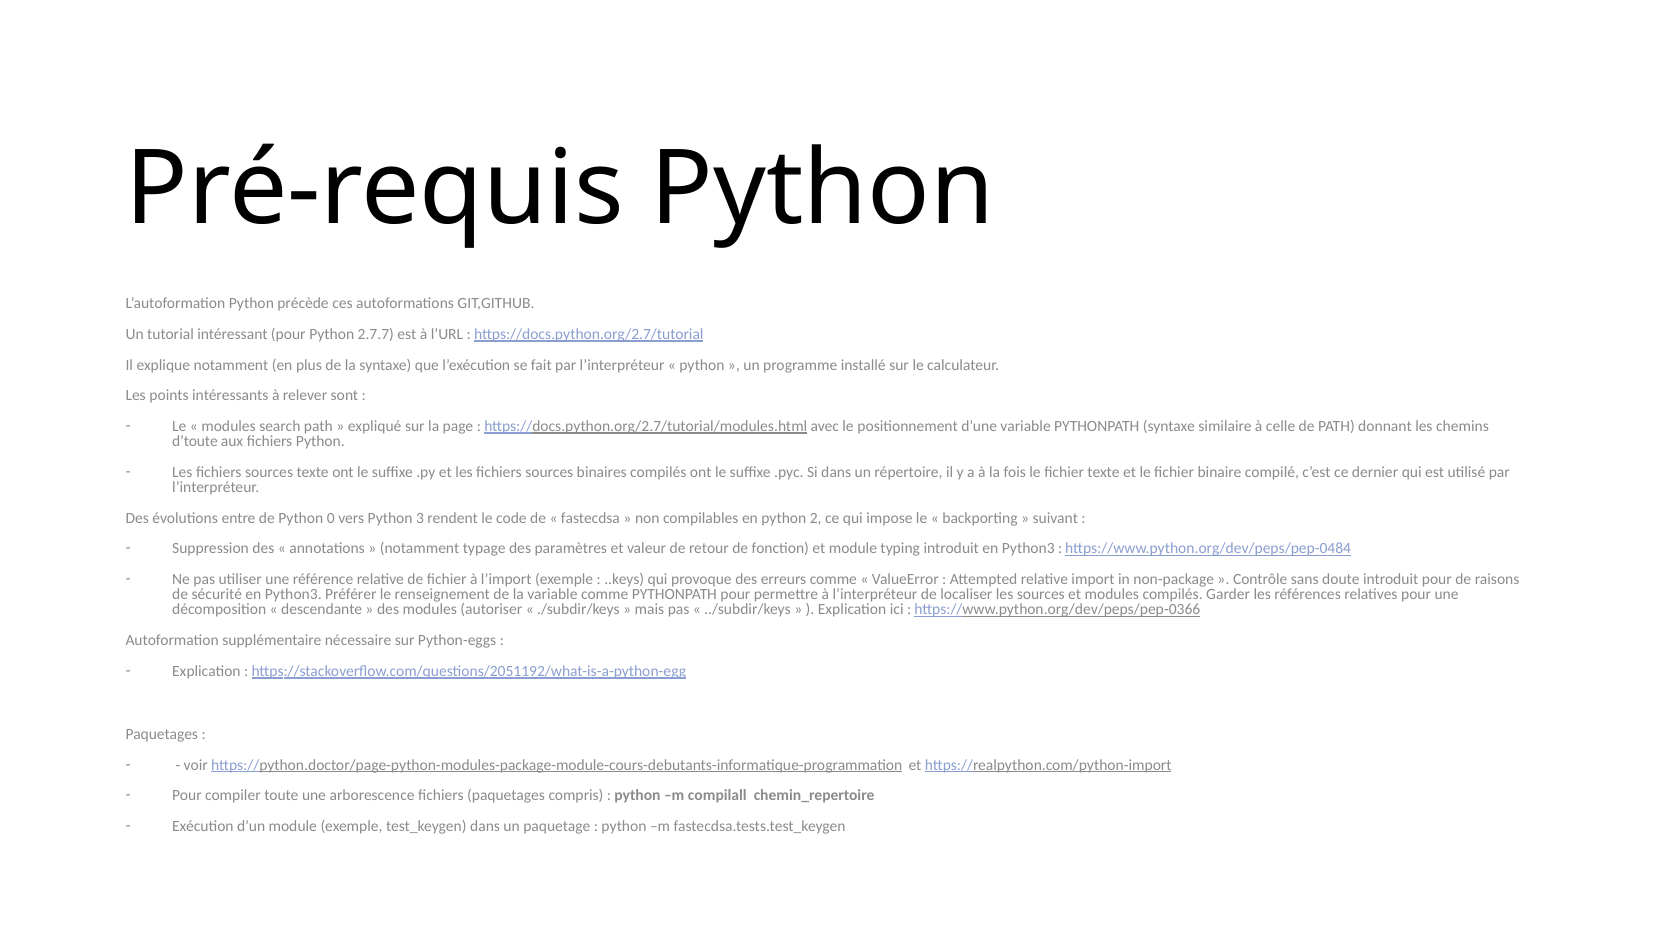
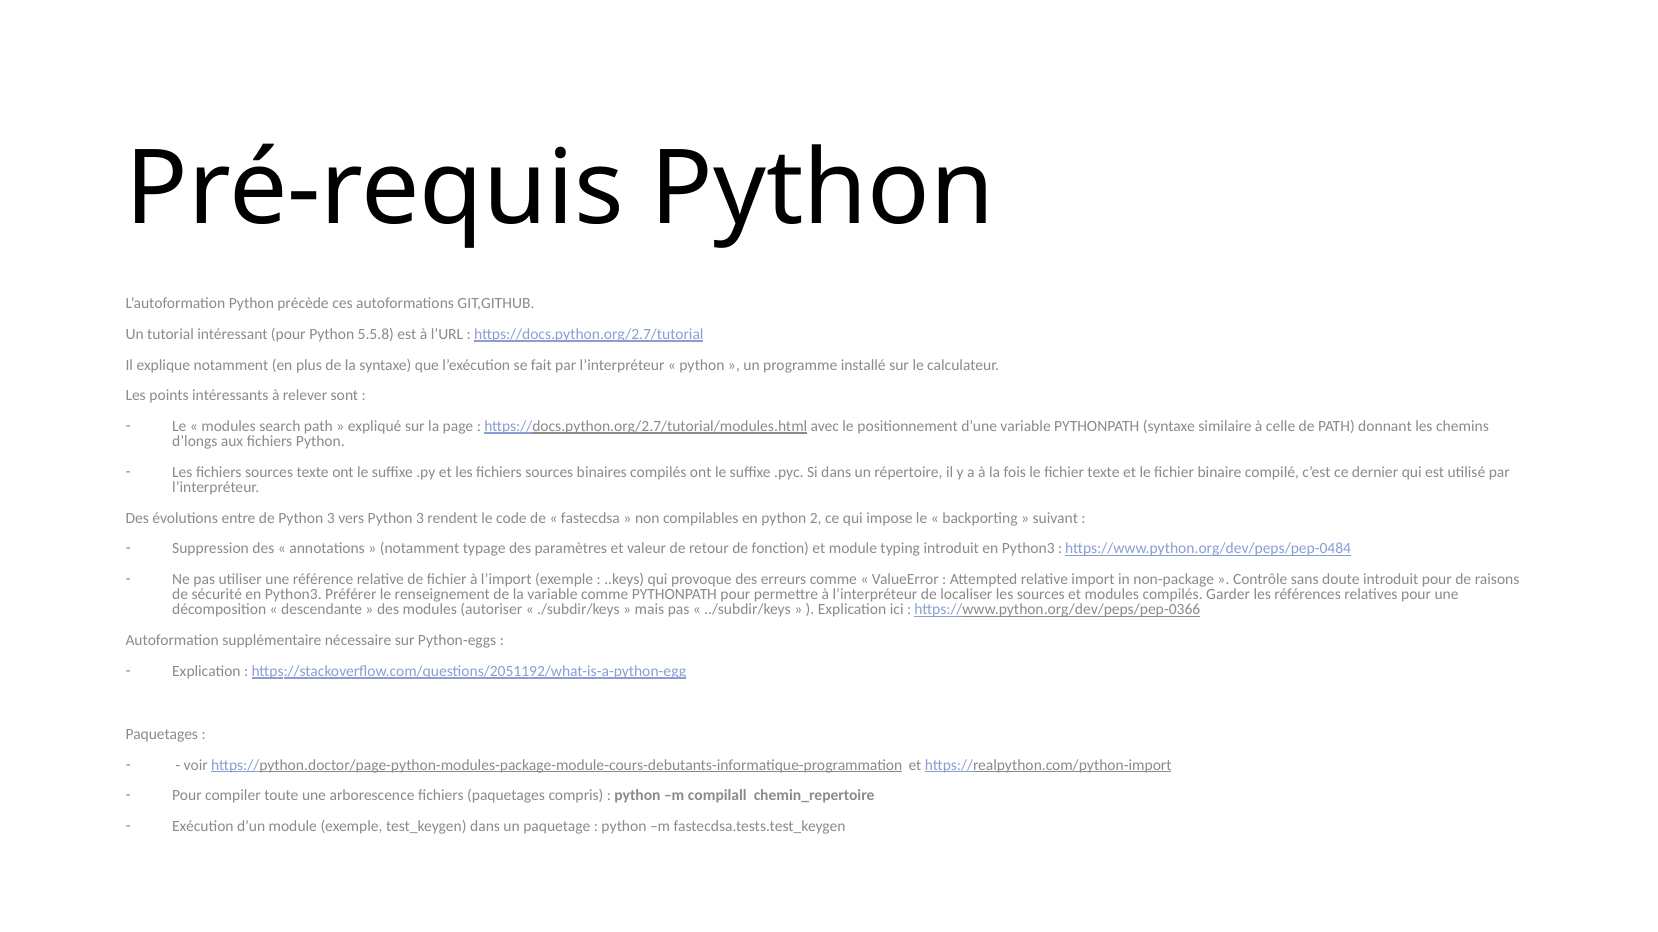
2.7.7: 2.7.7 -> 5.5.8 (376, 335)
d’toute: d’toute -> d’longs (195, 442)
de Python 0: 0 -> 3 (331, 518)
